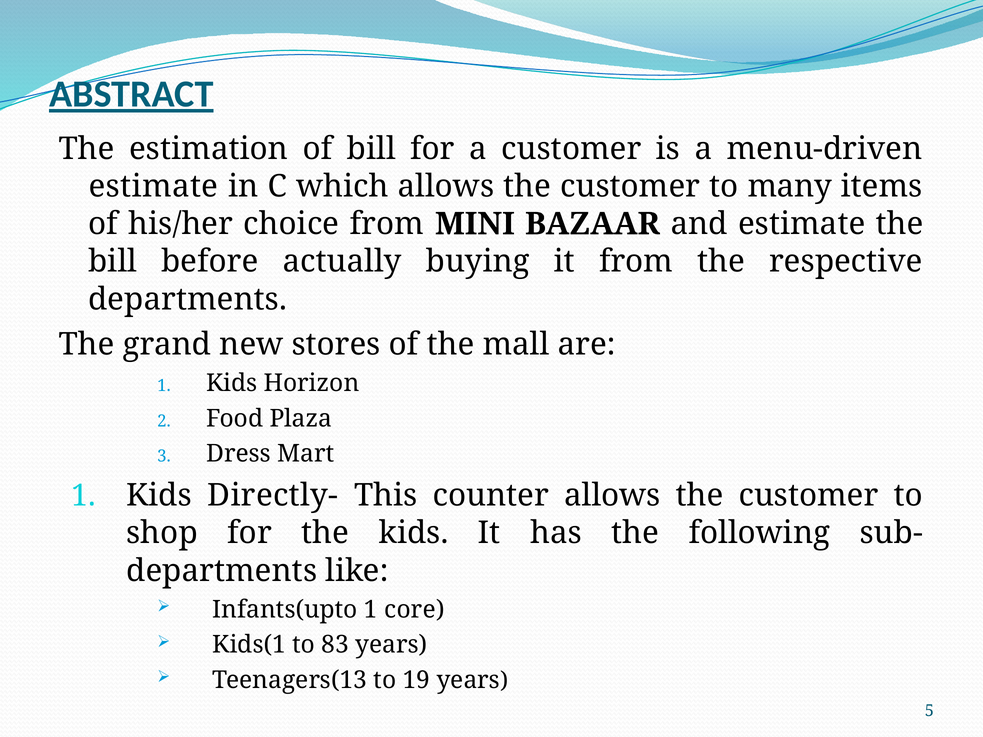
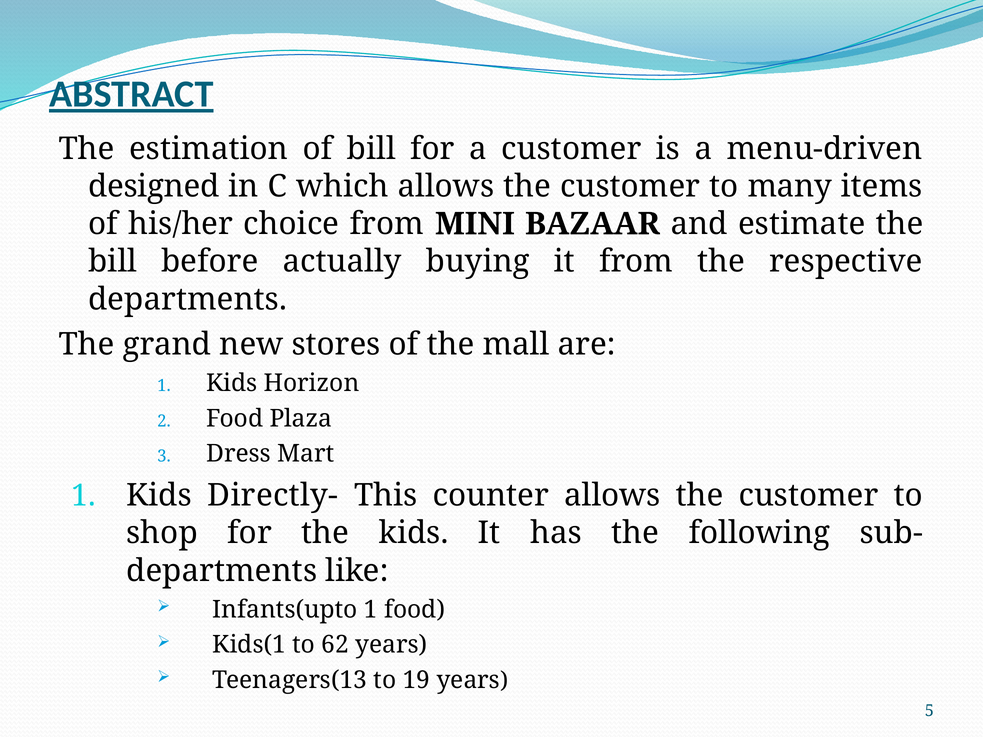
estimate: estimate -> designed (154, 186)
1 core: core -> food (415, 610)
83: 83 -> 62 (335, 645)
